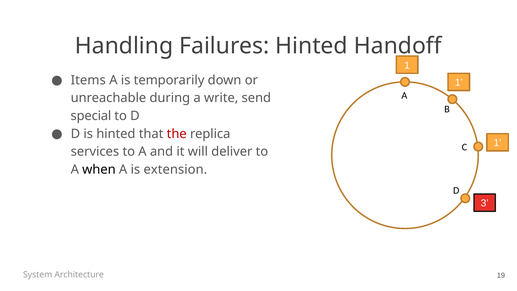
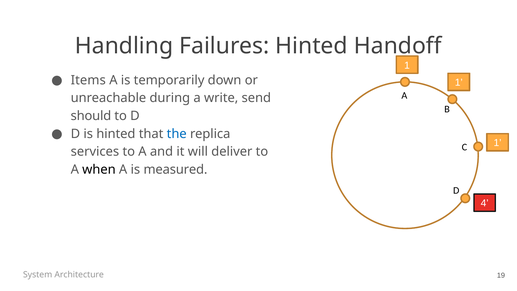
special: special -> should (91, 116)
the colour: red -> blue (177, 134)
extension: extension -> measured (175, 169)
3: 3 -> 4 (485, 203)
